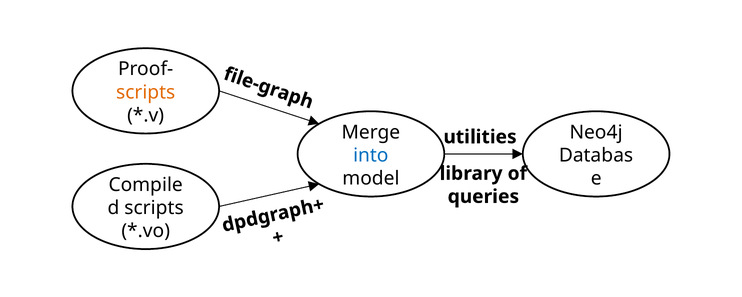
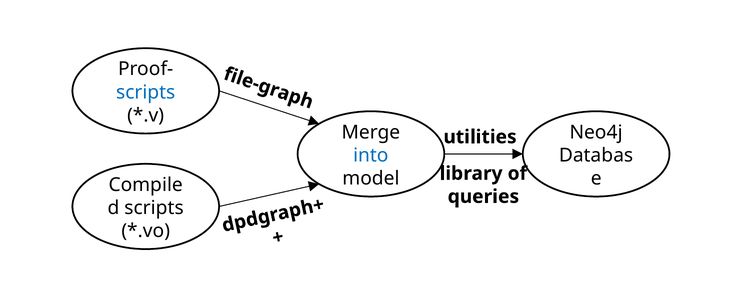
scripts colour: orange -> blue (146, 92)
